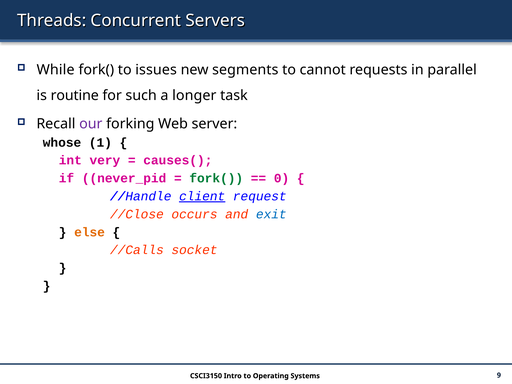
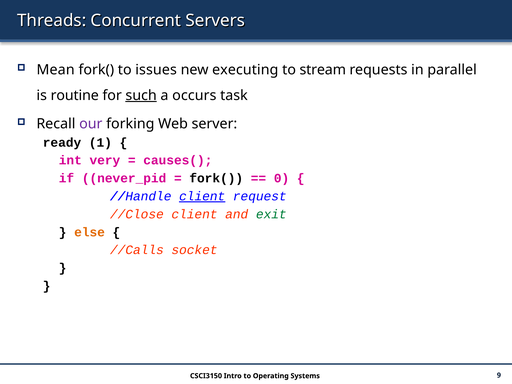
While: While -> Mean (56, 70)
segments: segments -> executing (245, 70)
cannot: cannot -> stream (323, 70)
such underline: none -> present (141, 95)
longer: longer -> occurs (194, 95)
whose: whose -> ready (62, 143)
fork( colour: green -> black (216, 178)
//Close occurs: occurs -> client (194, 214)
exit colour: blue -> green (271, 214)
